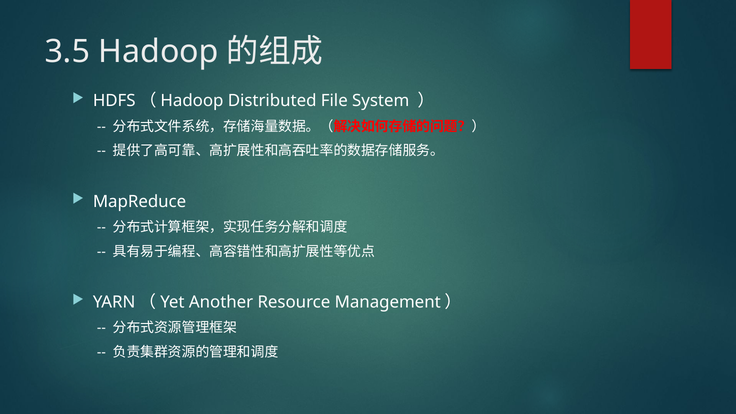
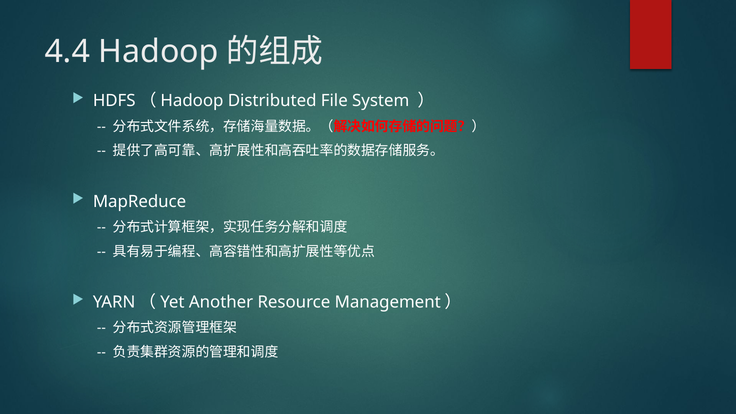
3.5: 3.5 -> 4.4 (67, 52)
